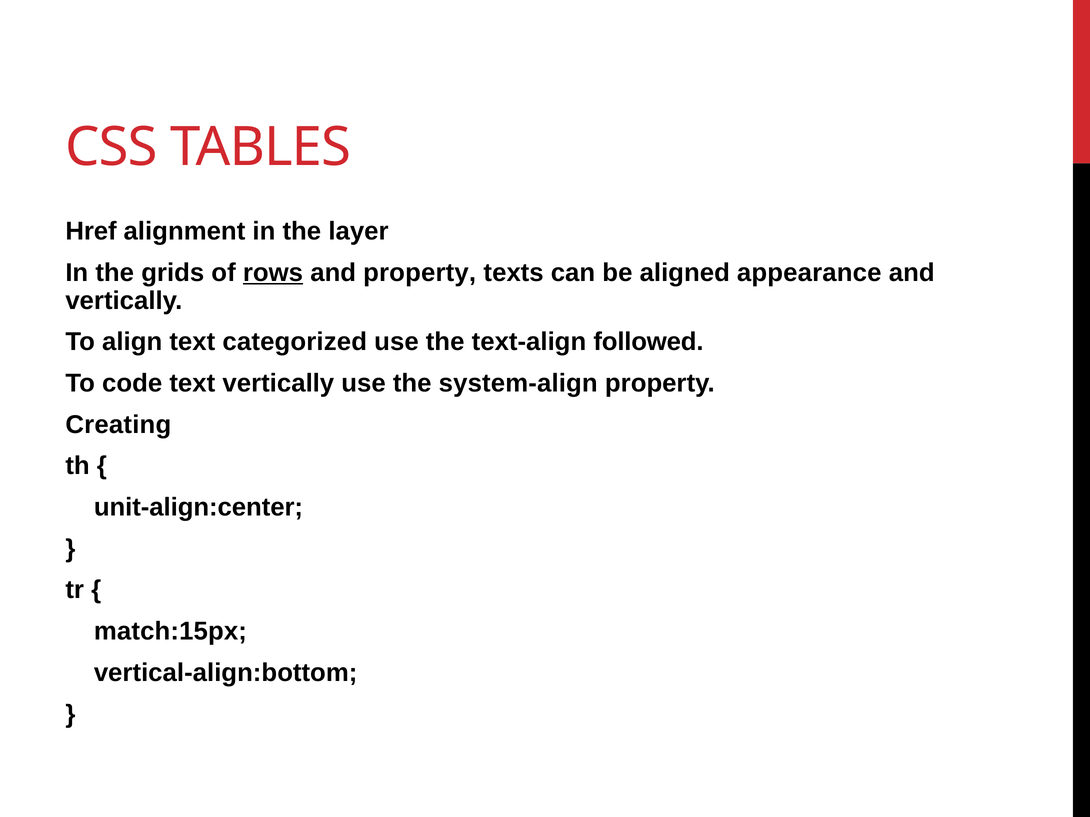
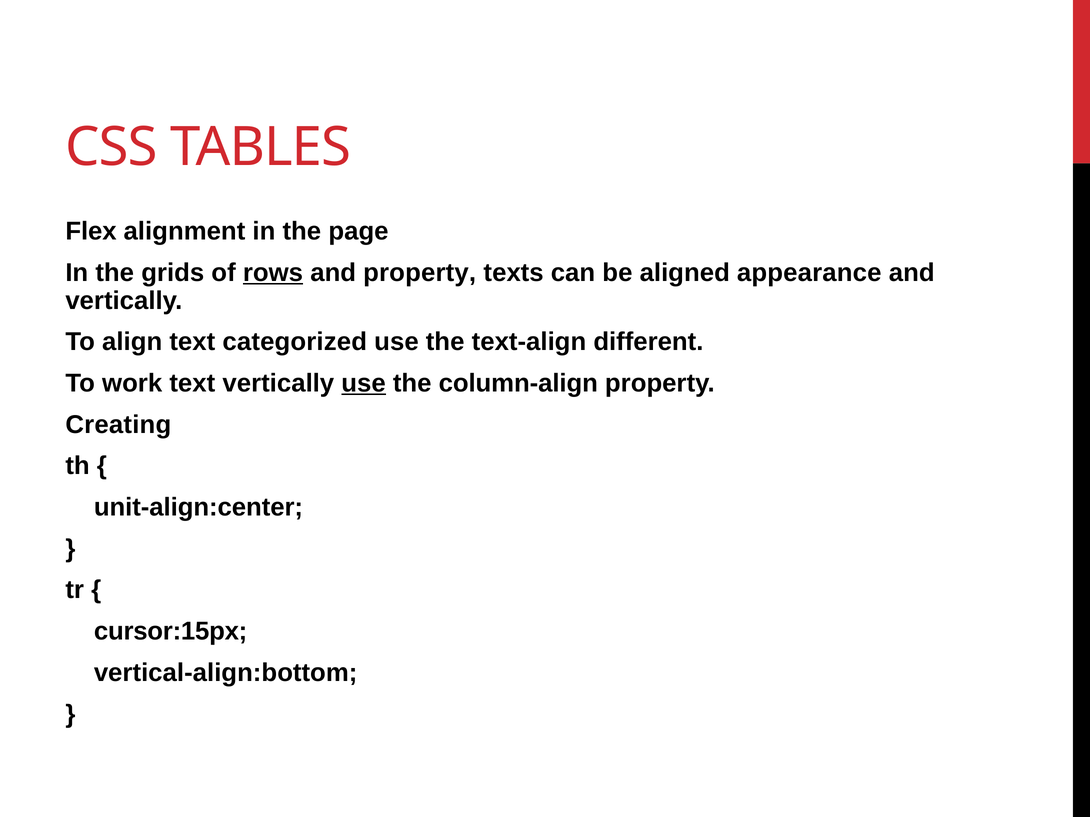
Href: Href -> Flex (91, 232)
layer: layer -> page (359, 232)
followed: followed -> different (648, 342)
code: code -> work (132, 384)
use underline: none -> present (364, 384)
system-align: system-align -> column-align (518, 384)
match:15px: match:15px -> cursor:15px (171, 632)
